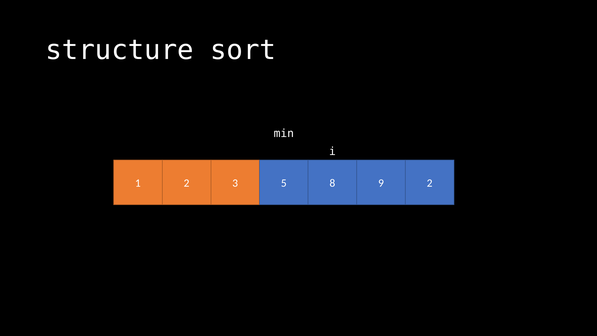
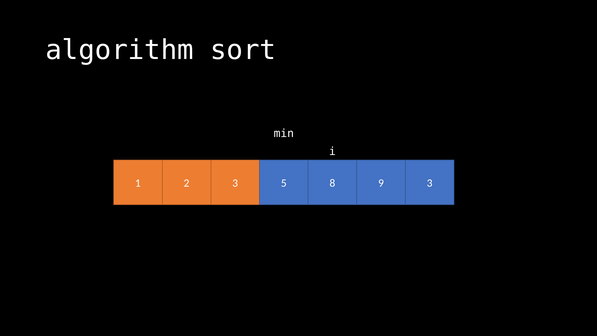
structure: structure -> algorithm (120, 50)
9 2: 2 -> 3 (430, 183)
